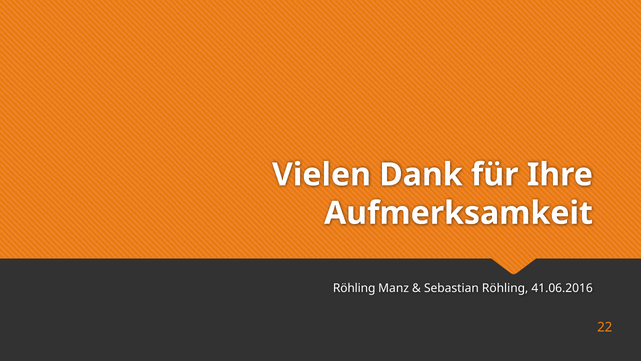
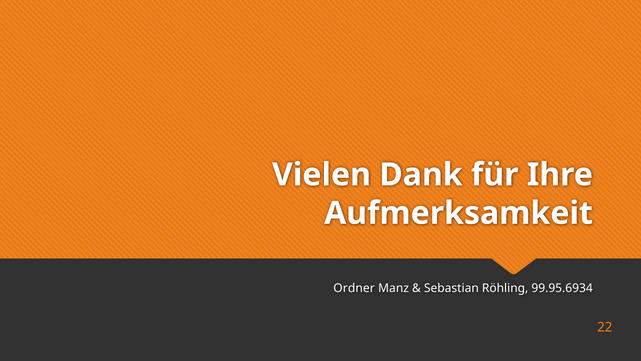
Röhling: Röhling -> Ordner (354, 288)
41.06.2016: 41.06.2016 -> 99.95.6934 (562, 288)
